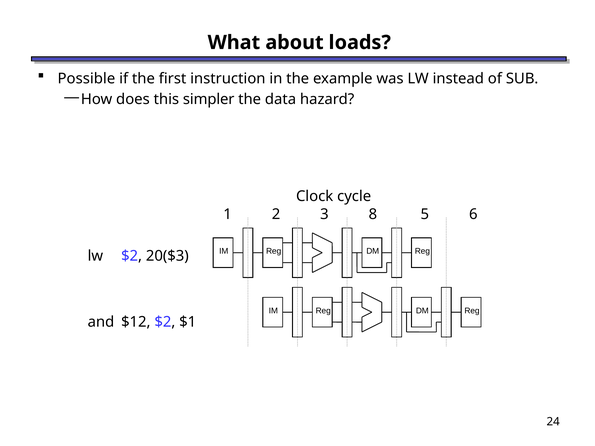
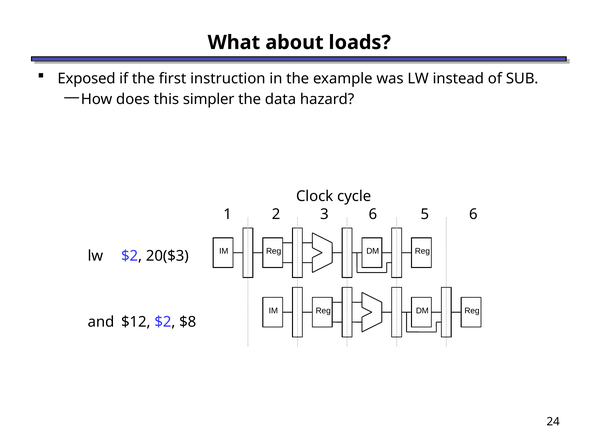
Possible: Possible -> Exposed (86, 79)
3 8: 8 -> 6 (373, 214)
$1: $1 -> $8 (188, 322)
